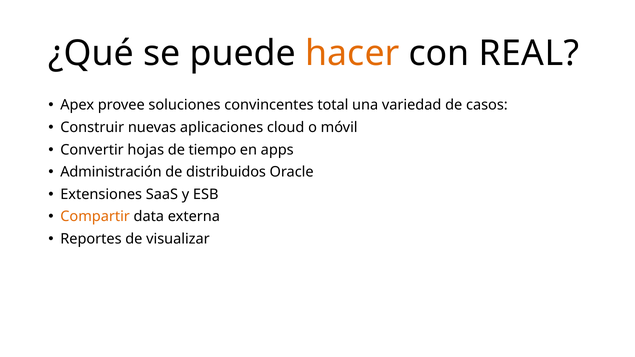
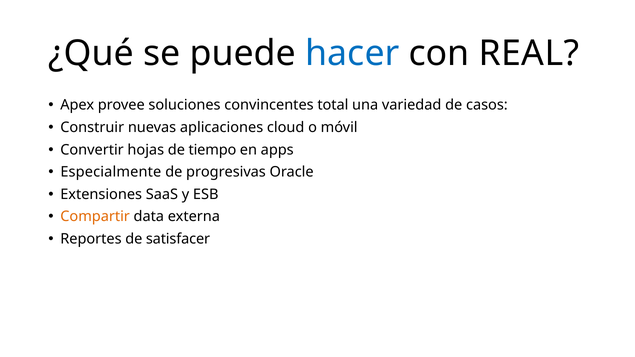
hacer colour: orange -> blue (352, 53)
Administración: Administración -> Especialmente (111, 172)
distribuidos: distribuidos -> progresivas (226, 172)
visualizar: visualizar -> satisfacer (178, 239)
